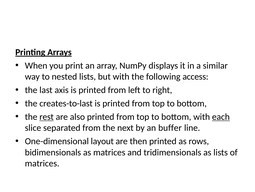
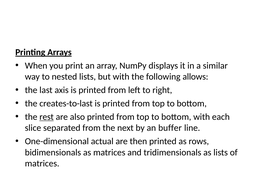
access: access -> allows (195, 76)
each underline: present -> none (221, 116)
layout: layout -> actual (102, 141)
